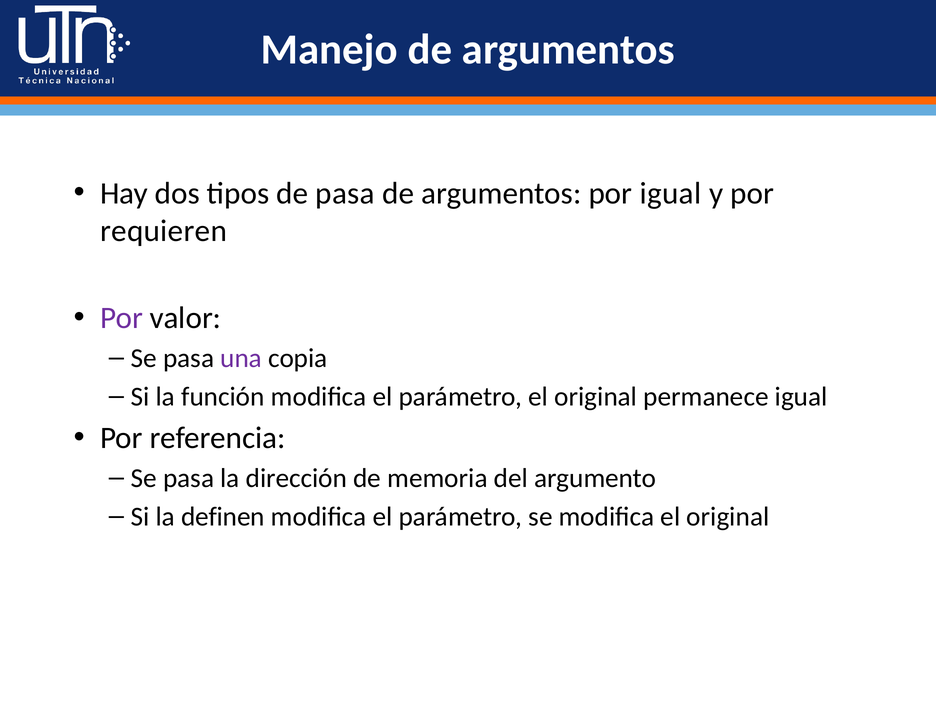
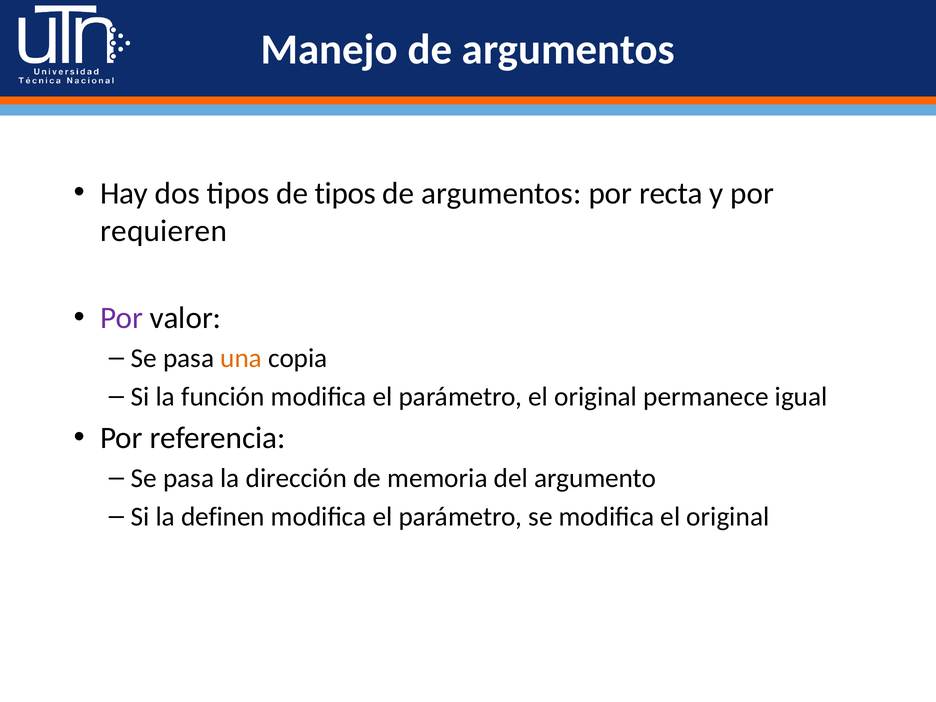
de pasa: pasa -> tipos (345, 193)
por igual: igual -> recta (671, 193)
una colour: purple -> orange (241, 358)
